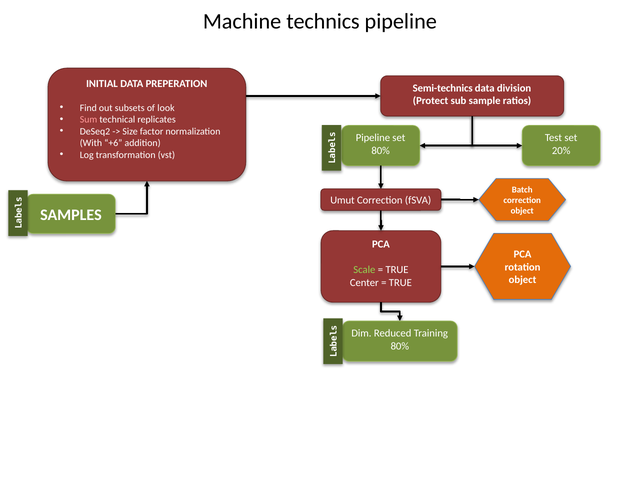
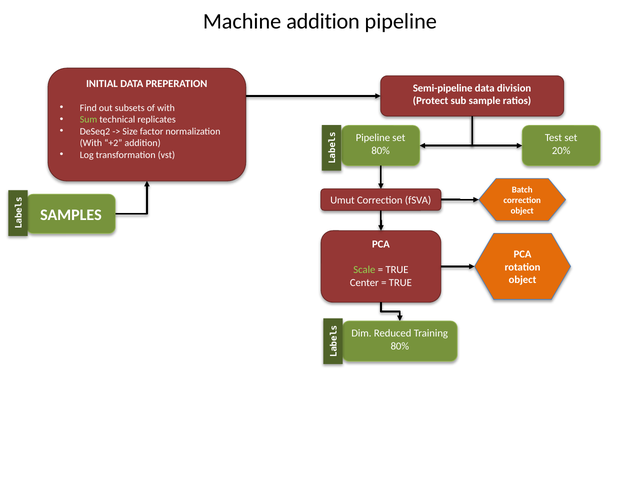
Machine technics: technics -> addition (323, 21)
Semi-technics: Semi-technics -> Semi-pipeline (443, 88)
of look: look -> with (166, 108)
Sum colour: pink -> light green (89, 120)
+6: +6 -> +2 (113, 143)
